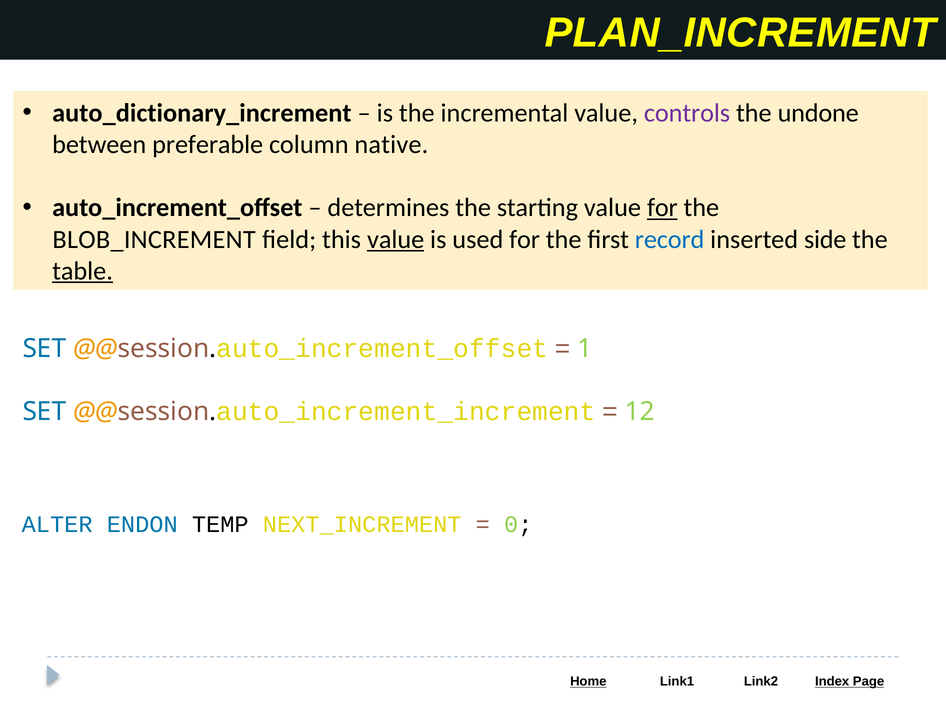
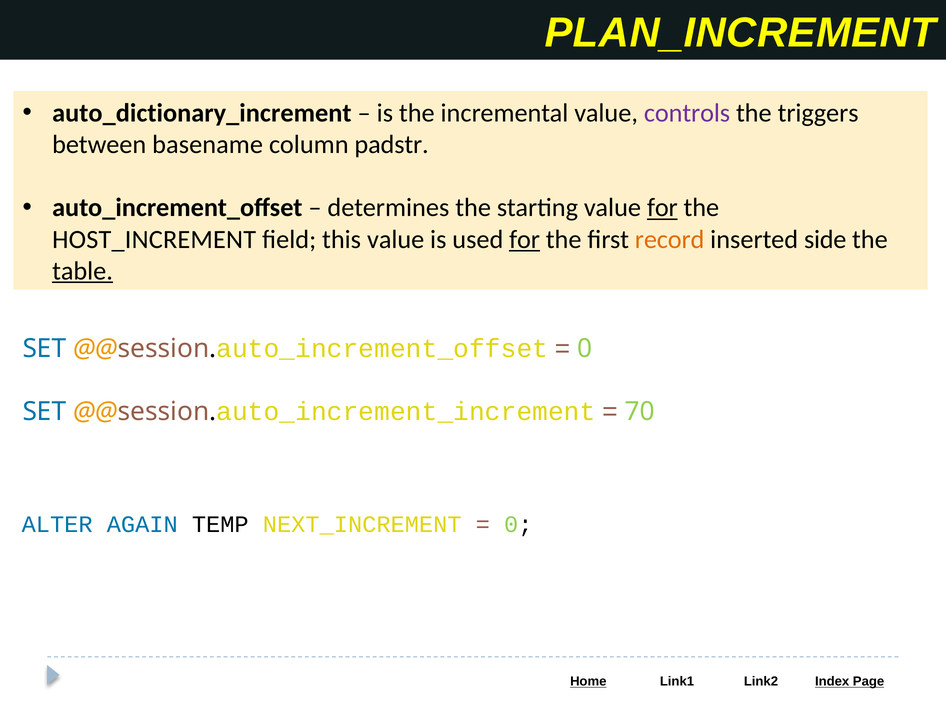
undone: undone -> triggers (818, 113)
preferable: preferable -> basename (208, 145)
native: native -> padstr (392, 145)
BLOB_INCREMENT: BLOB_INCREMENT -> HOST_INCREMENT (154, 240)
value underline: present -> none (396, 240)
for underline: none -> present (525, 240)
record colour: blue -> orange (670, 240)
1: 1 -> 0 (585, 349)
12: 12 -> 70 (640, 412)
ENDON: ENDON -> AGAIN (142, 525)
